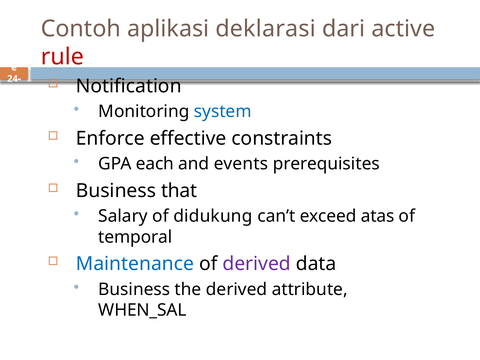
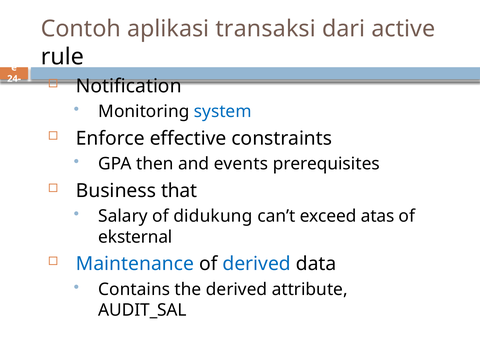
deklarasi: deklarasi -> transaksi (266, 29)
rule colour: red -> black (62, 57)
each: each -> then (155, 164)
temporal: temporal -> eksternal (135, 237)
derived colour: purple -> blue (257, 264)
Business: Business -> Contains (134, 289)
WHEN_SAL: WHEN_SAL -> AUDIT_SAL (143, 310)
